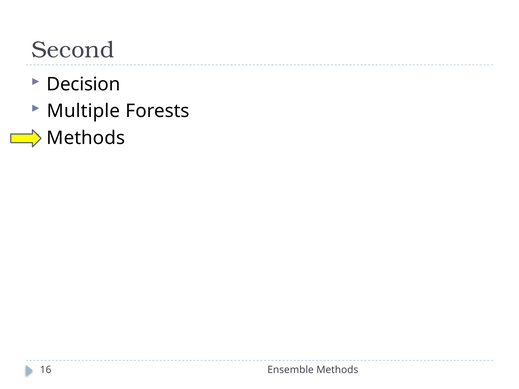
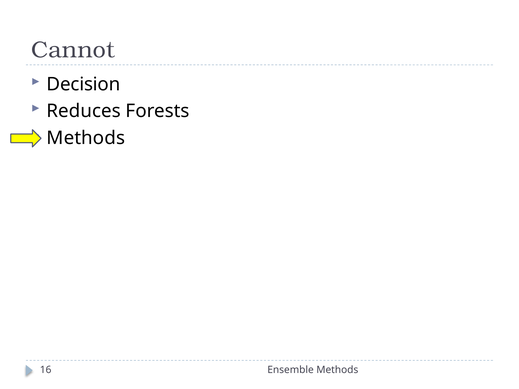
Second: Second -> Cannot (73, 50)
Multiple: Multiple -> Reduces (84, 111)
